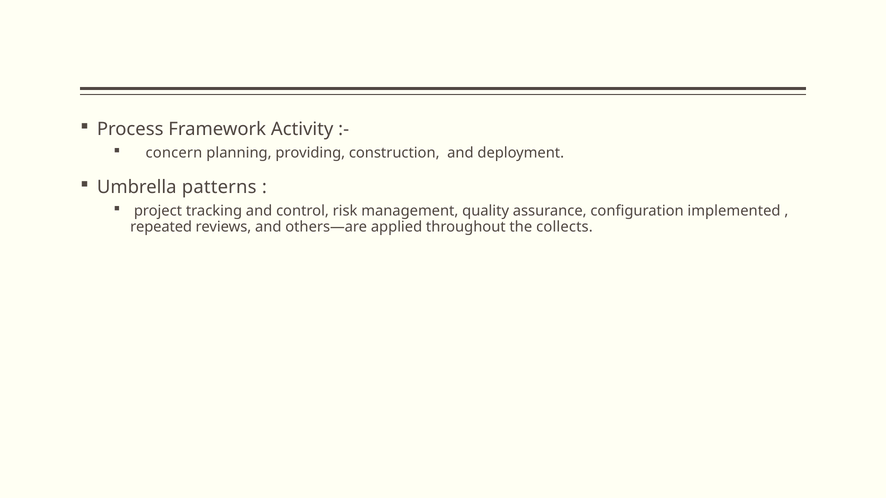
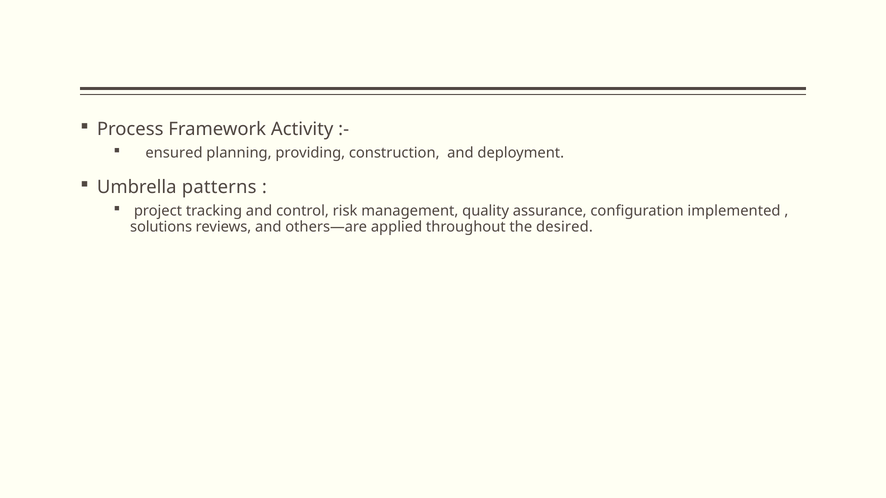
concern: concern -> ensured (174, 153)
repeated: repeated -> solutions (161, 227)
collects: collects -> desired (564, 227)
